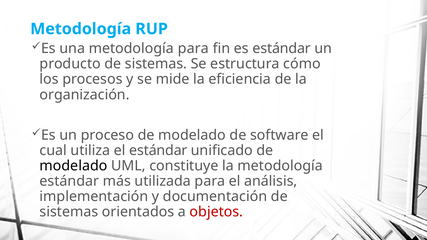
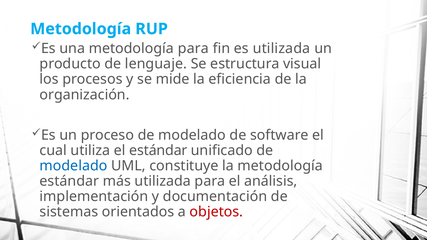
es estándar: estándar -> utilizada (282, 49)
producto de sistemas: sistemas -> lenguaje (156, 64)
cómo: cómo -> visual (302, 64)
modelado colour: black -> blue (74, 166)
